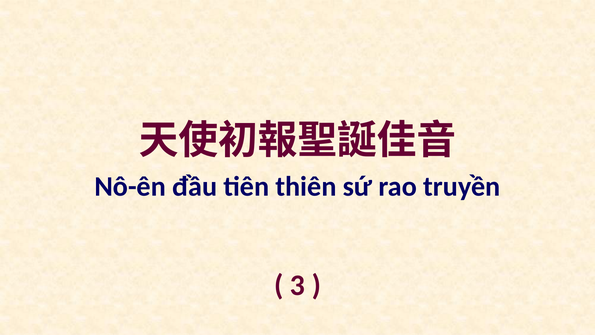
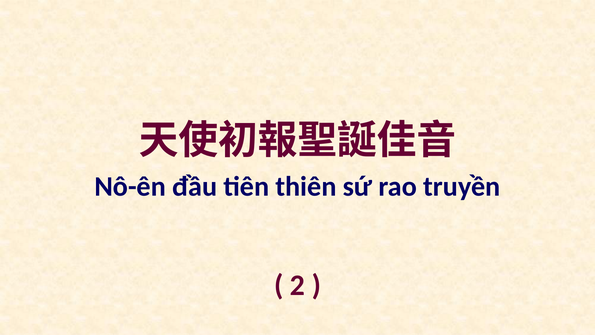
3: 3 -> 2 (297, 285)
